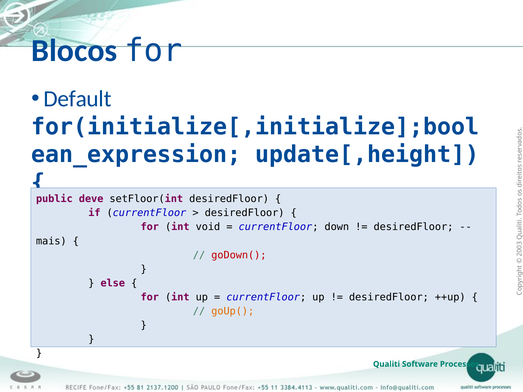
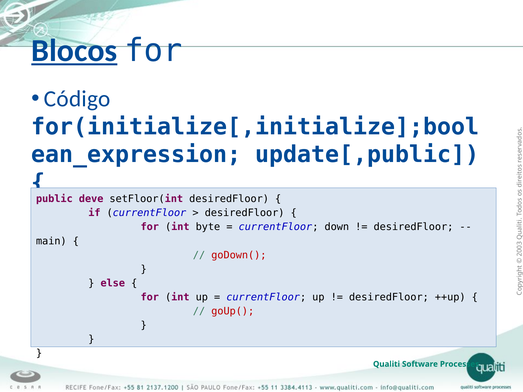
Blocos underline: none -> present (74, 51)
Default: Default -> Código (77, 99)
update[,height: update[,height -> update[,public (367, 155)
void: void -> byte (208, 227)
mais: mais -> main (51, 241)
goUp( colour: orange -> red (233, 311)
